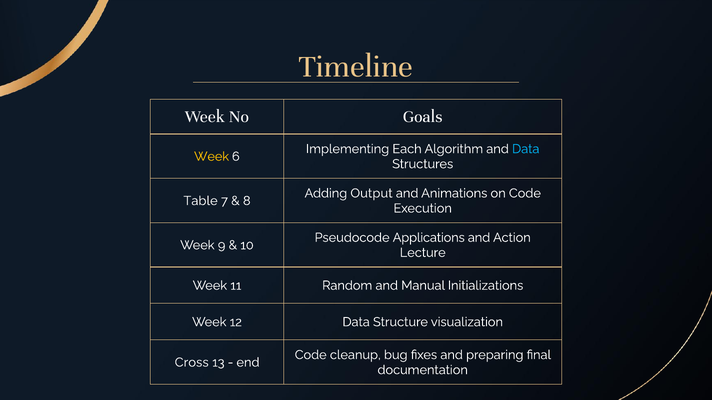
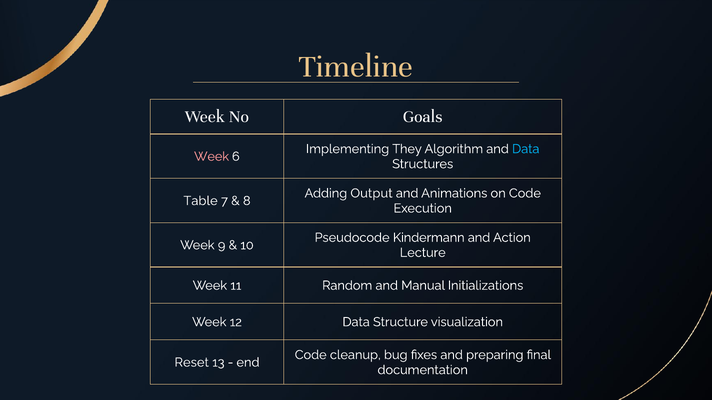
Each: Each -> They (407, 149)
Week colour: yellow -> pink (212, 157)
Applications: Applications -> Kindermann (429, 238)
Cross: Cross -> Reset (192, 363)
